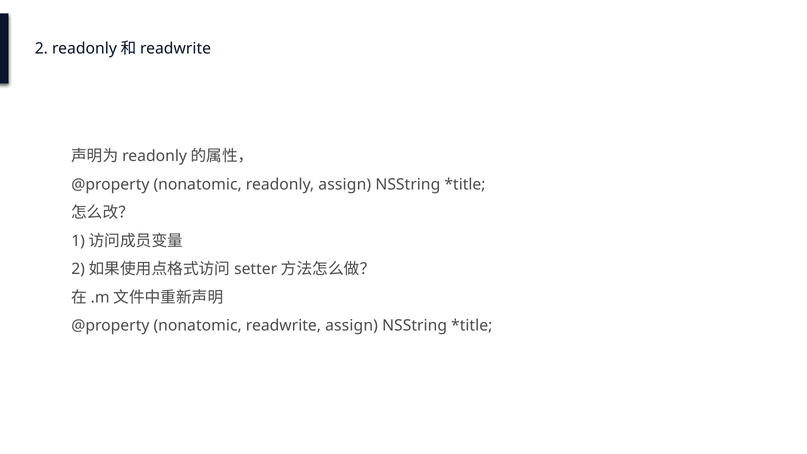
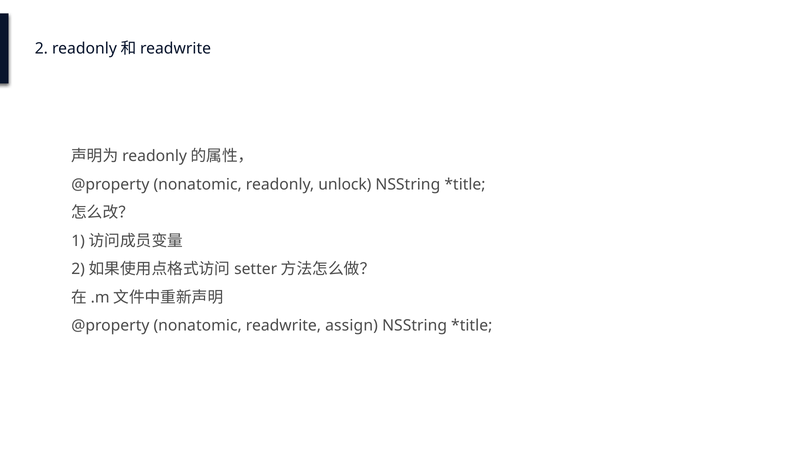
readonly assign: assign -> unlock (345, 184)
